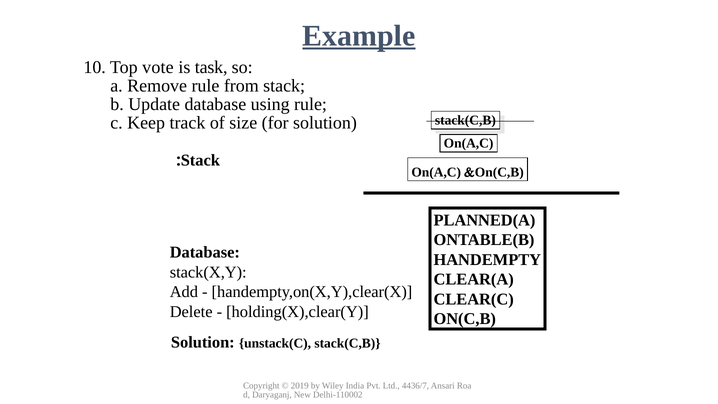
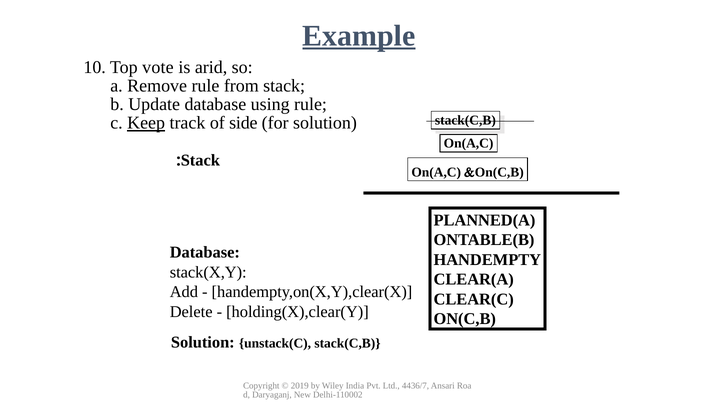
task: task -> arid (211, 67)
Keep underline: none -> present (146, 123)
size: size -> side (243, 123)
